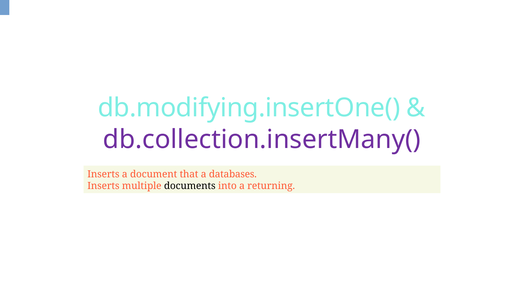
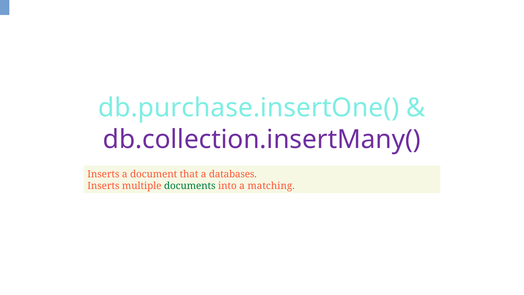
db.modifying.insertOne(: db.modifying.insertOne( -> db.purchase.insertOne( (249, 108)
documents colour: black -> green (190, 186)
returning: returning -> matching (271, 186)
